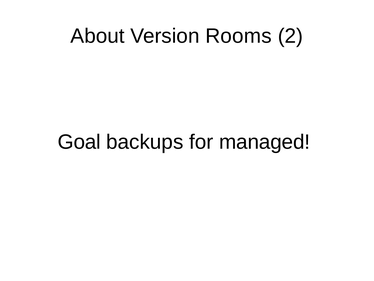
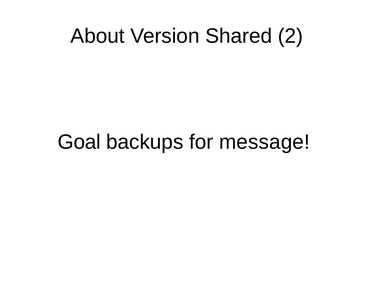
Rooms: Rooms -> Shared (239, 36)
managed: managed -> message (264, 142)
